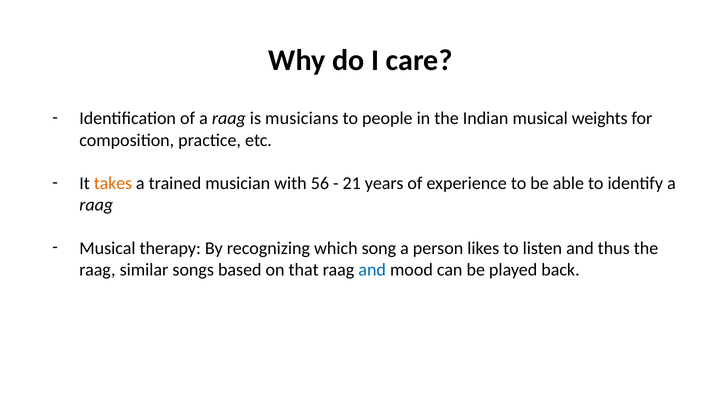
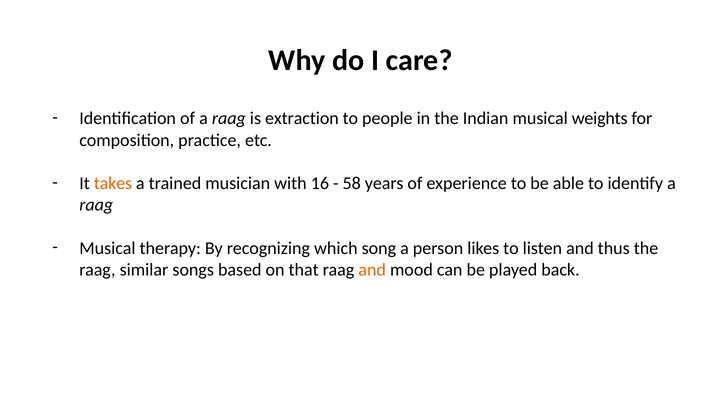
musicians: musicians -> extraction (302, 119)
56: 56 -> 16 (320, 184)
21: 21 -> 58 (352, 184)
and colour: blue -> orange (372, 270)
